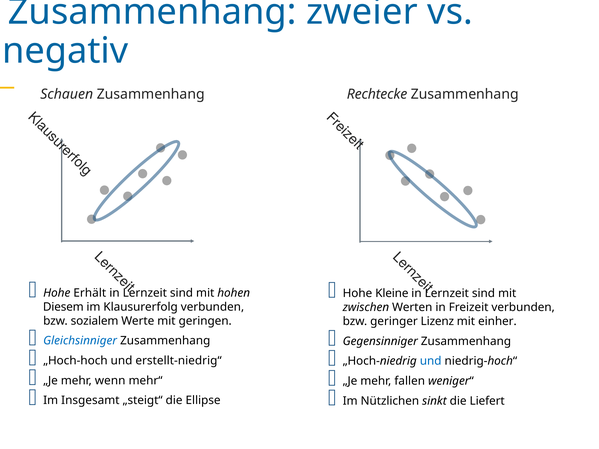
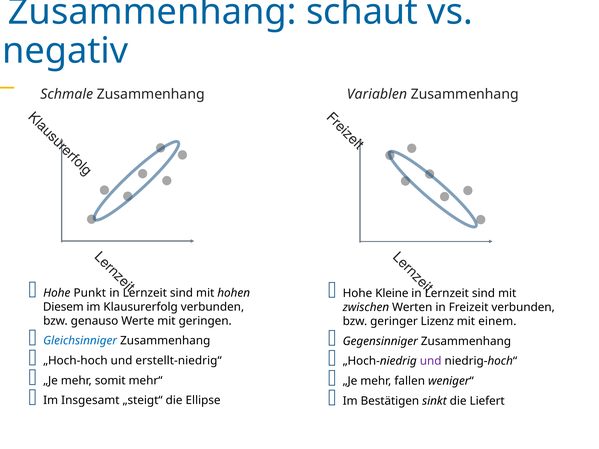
zweier: zweier -> schaut (362, 12)
Schauen: Schauen -> Schmale (67, 94)
Rechtecke: Rechtecke -> Variablen (377, 94)
Erhält: Erhält -> Punkt (90, 293)
sozialem: sozialem -> genauso (95, 321)
einher: einher -> einem (497, 321)
und colour: blue -> purple (431, 361)
wenn: wenn -> somit (110, 381)
Nützlichen: Nützlichen -> Bestätigen (390, 401)
